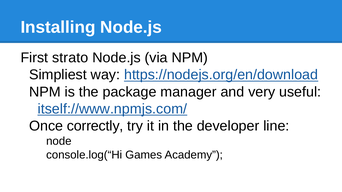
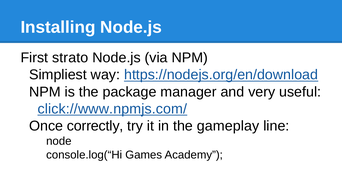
itself://www.npmjs.com/: itself://www.npmjs.com/ -> click://www.npmjs.com/ (112, 109)
developer: developer -> gameplay (228, 126)
